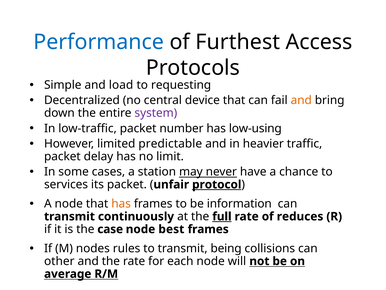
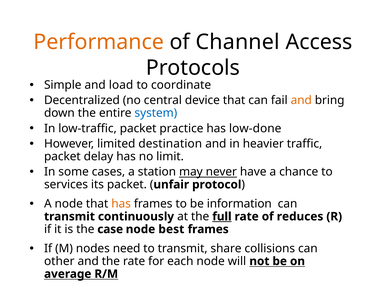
Performance colour: blue -> orange (99, 42)
Furthest: Furthest -> Channel (238, 42)
requesting: requesting -> coordinate (181, 85)
system colour: purple -> blue (156, 113)
number: number -> practice (181, 128)
low-using: low-using -> low-done (255, 128)
predictable: predictable -> destination (170, 143)
protocol underline: present -> none (217, 184)
rules: rules -> need (127, 248)
being: being -> share (226, 248)
